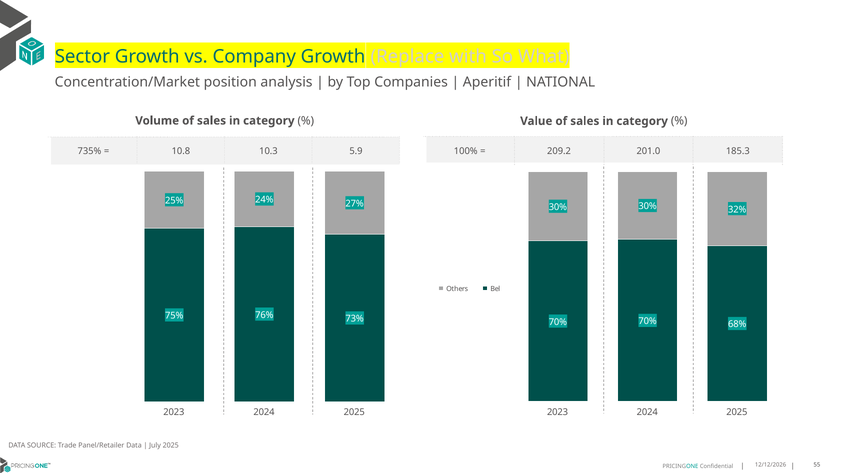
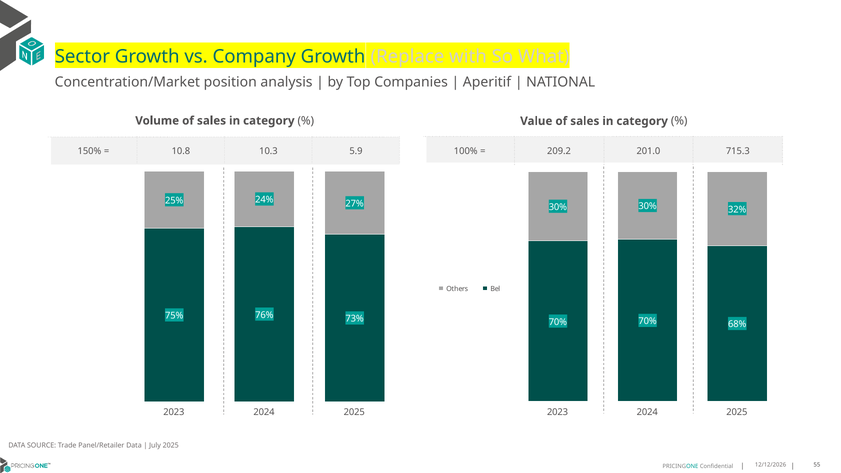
185.3: 185.3 -> 715.3 (738, 151)
735%: 735% -> 150% (89, 151)
